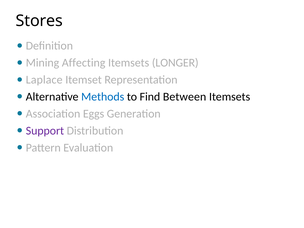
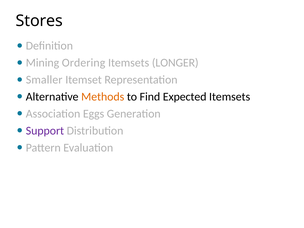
Affecting: Affecting -> Ordering (84, 63)
Laplace: Laplace -> Smaller (44, 80)
Methods colour: blue -> orange (103, 97)
Between: Between -> Expected (185, 97)
